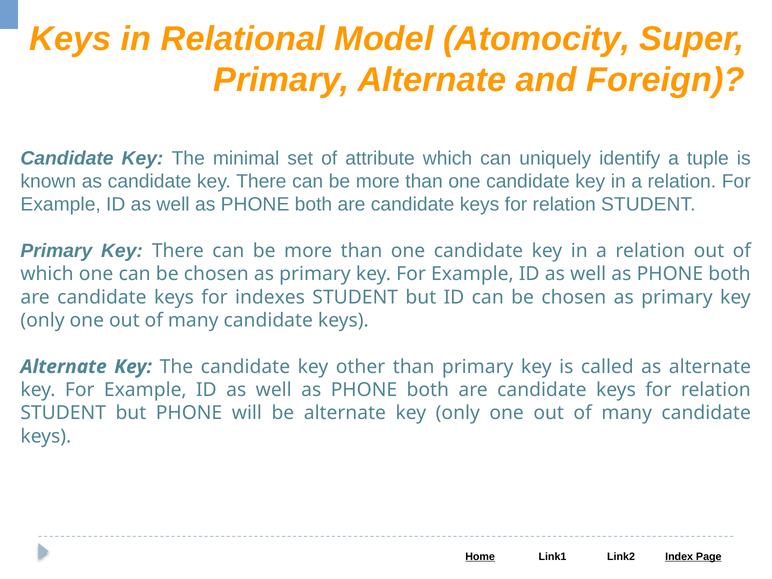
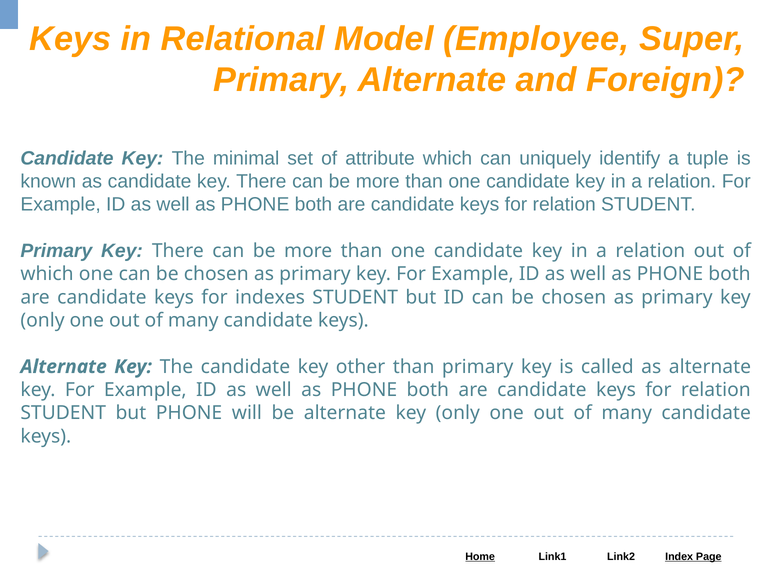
Atomocity: Atomocity -> Employee (536, 39)
